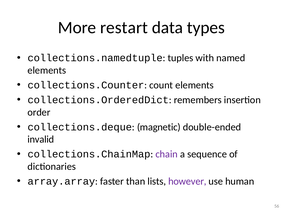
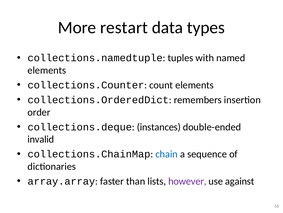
magnetic: magnetic -> instances (159, 127)
chain colour: purple -> blue (167, 154)
human: human -> against (240, 181)
